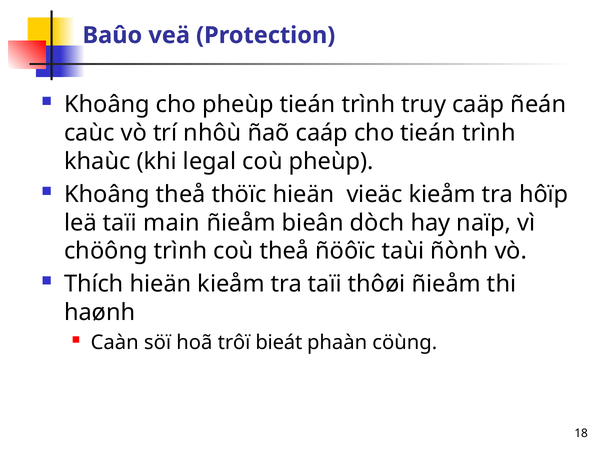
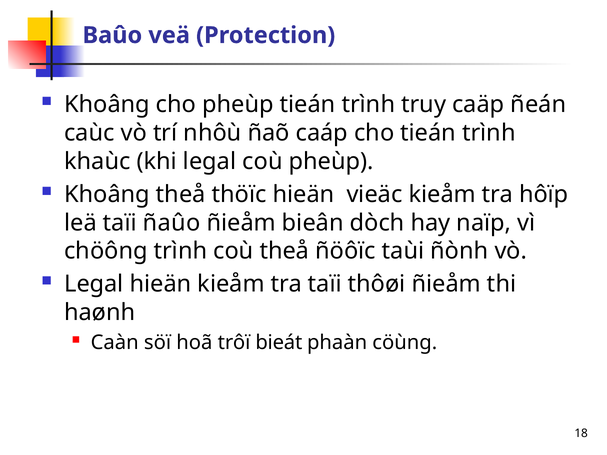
main: main -> ñaûo (172, 223)
Thích: Thích -> Legal (94, 284)
